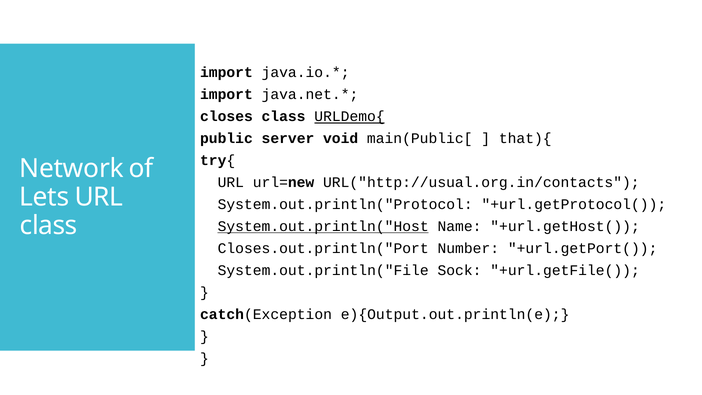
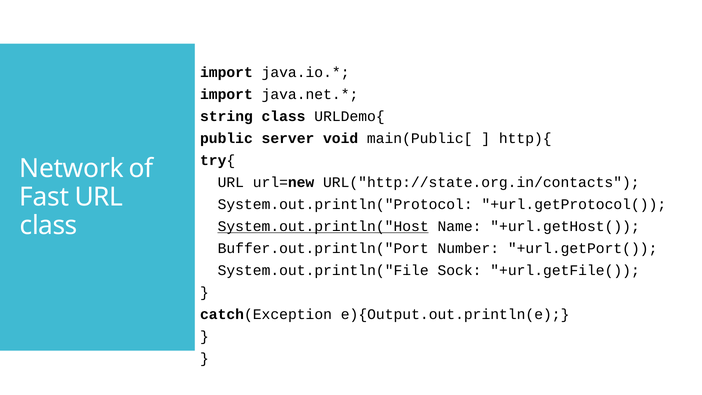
closes: closes -> string (226, 117)
URLDemo{ underline: present -> none (349, 117)
that){: that){ -> http){ (525, 139)
URL("http://usual.org.in/contacts: URL("http://usual.org.in/contacts -> URL("http://state.org.in/contacts (481, 182)
Lets: Lets -> Fast (44, 197)
Closes.out.println("Port: Closes.out.println("Port -> Buffer.out.println("Port (323, 248)
